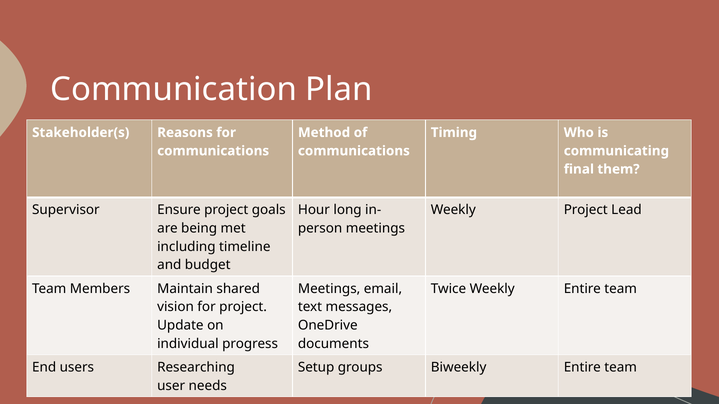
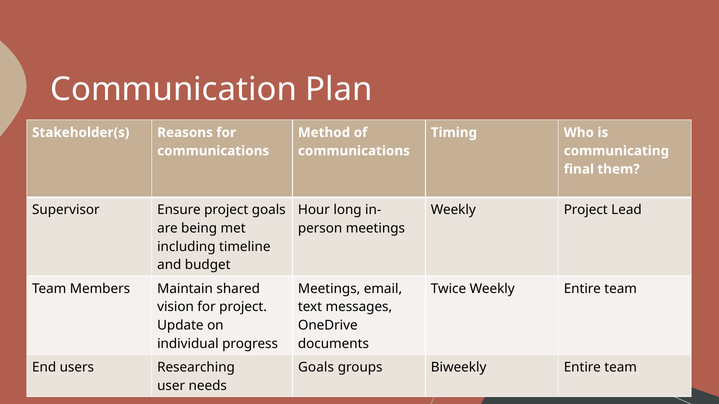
Setup: Setup -> Goals (316, 368)
